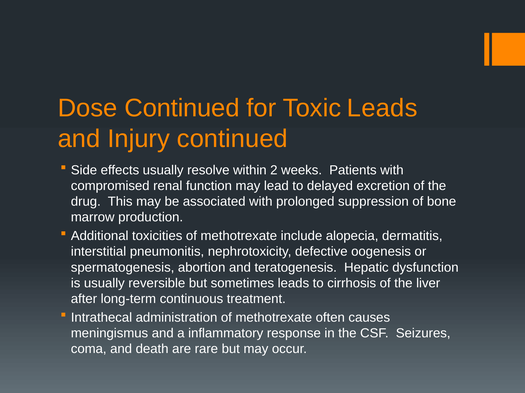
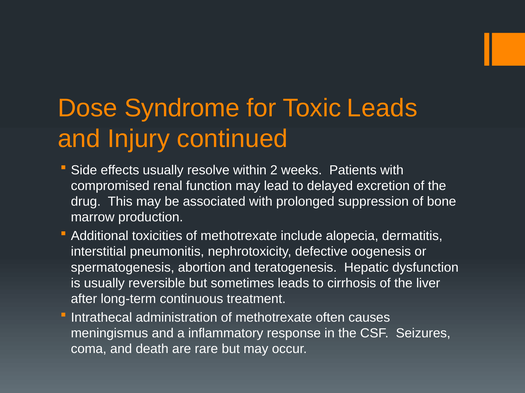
Dose Continued: Continued -> Syndrome (182, 108)
